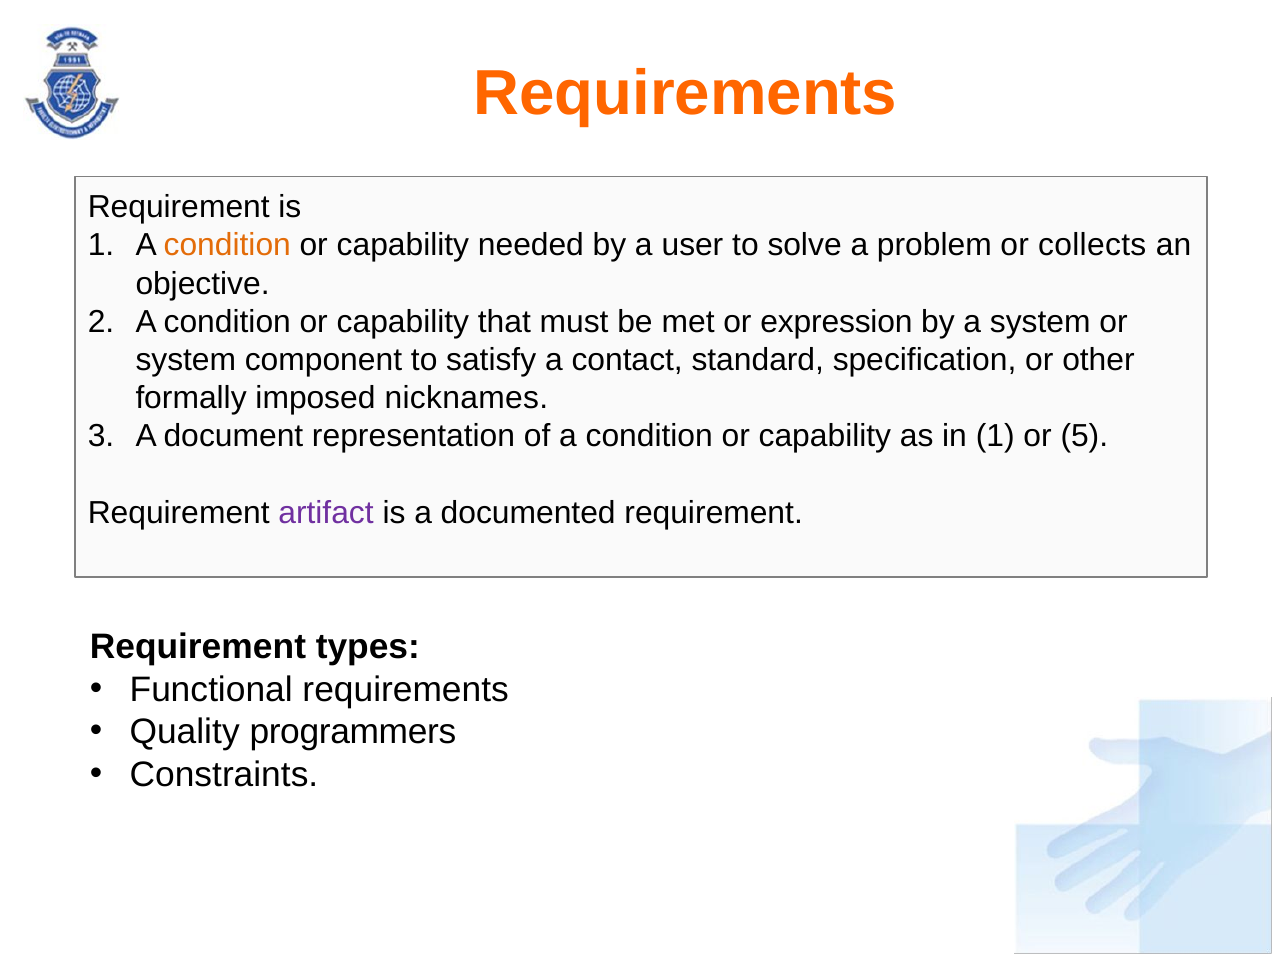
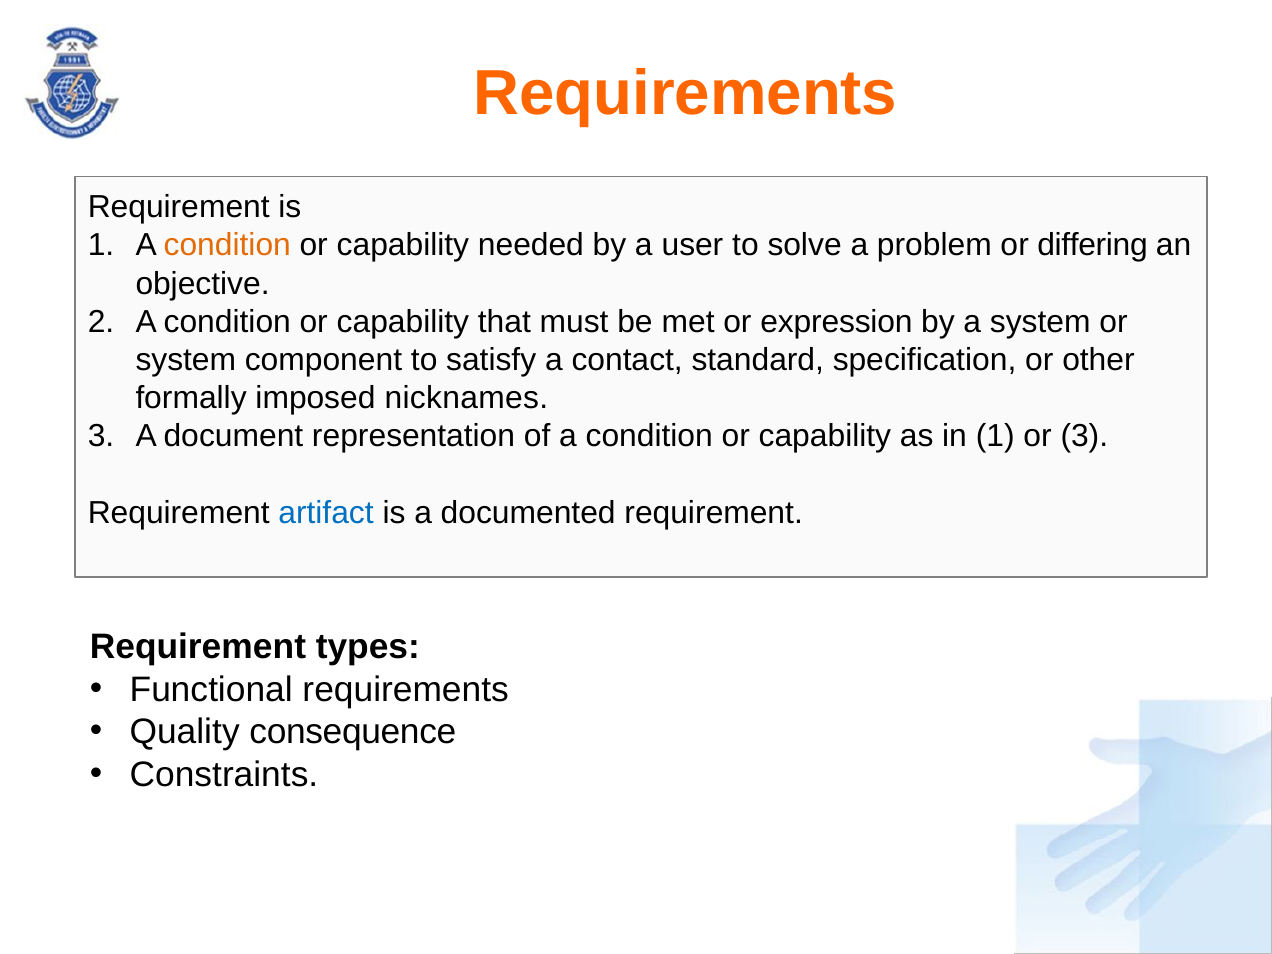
collects: collects -> differing (1093, 245)
or 5: 5 -> 3 (1084, 436)
artifact colour: purple -> blue (326, 513)
programmers: programmers -> consequence (353, 732)
